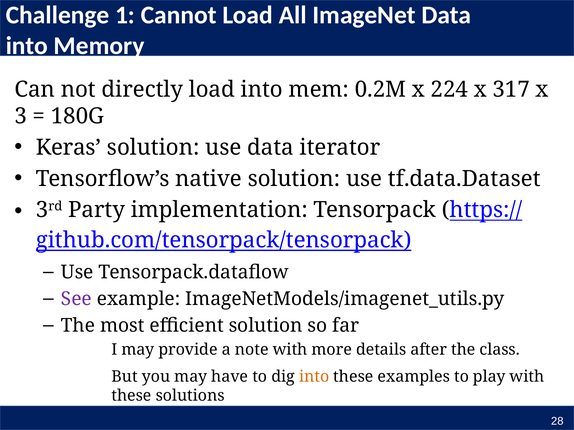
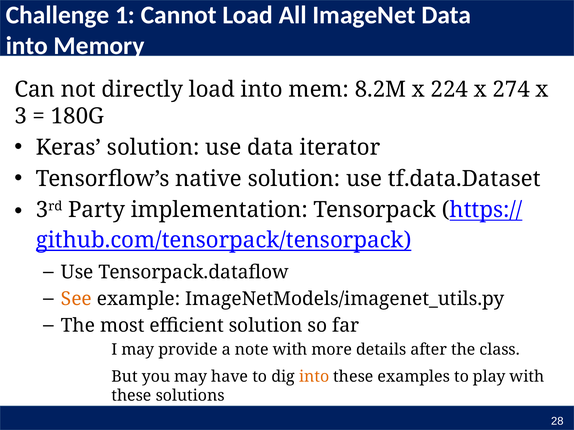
0.2M: 0.2M -> 8.2M (381, 90)
317: 317 -> 274 (511, 90)
See colour: purple -> orange (76, 299)
